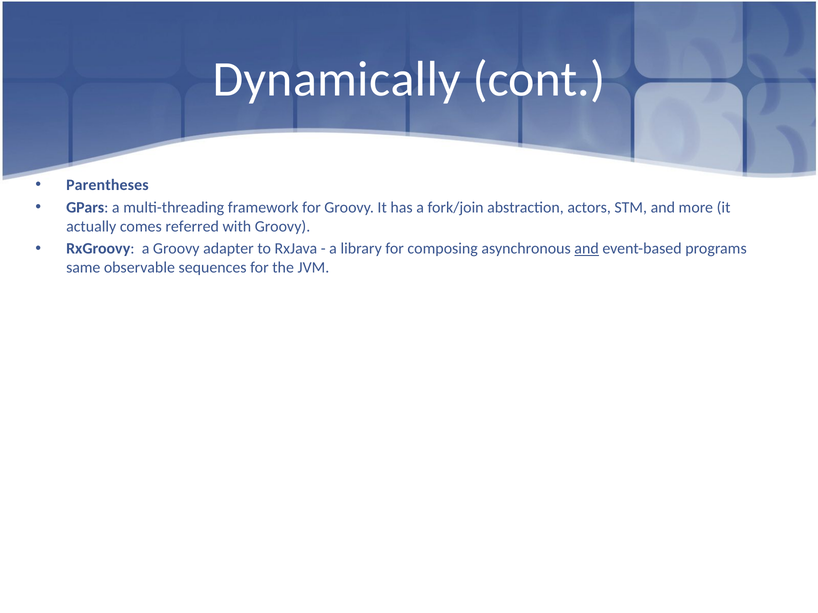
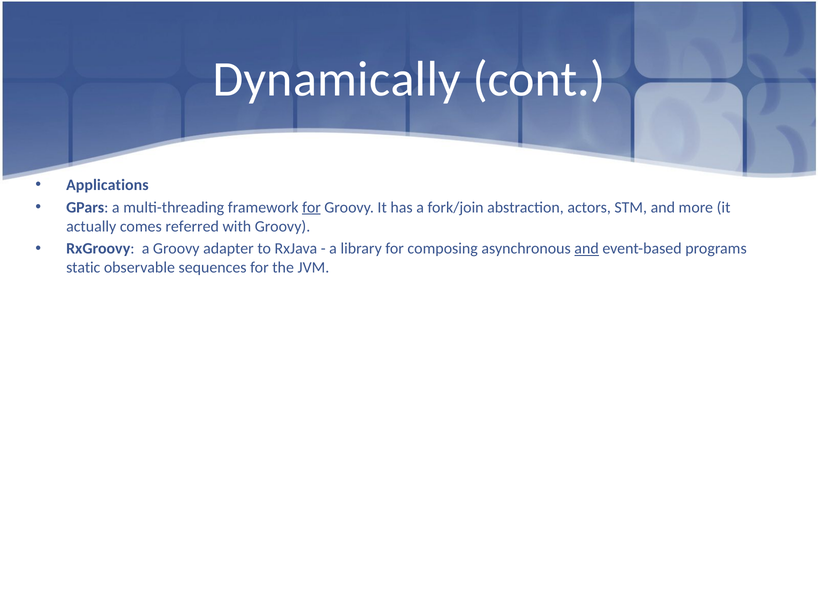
Parentheses: Parentheses -> Applications (107, 185)
for underline: none -> present (312, 207)
same: same -> static (83, 268)
